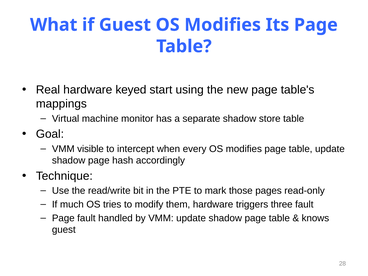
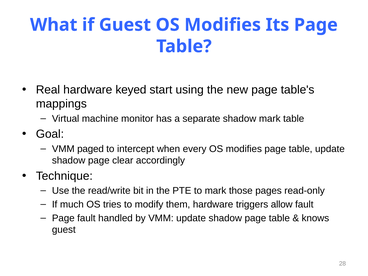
shadow store: store -> mark (270, 119)
visible: visible -> paged (90, 149)
hash: hash -> clear (123, 161)
three: three -> allow (282, 204)
